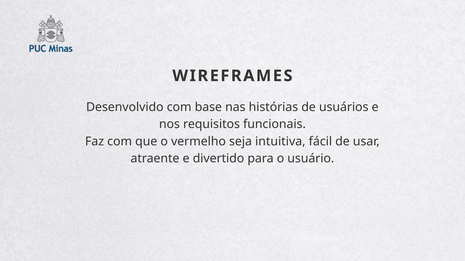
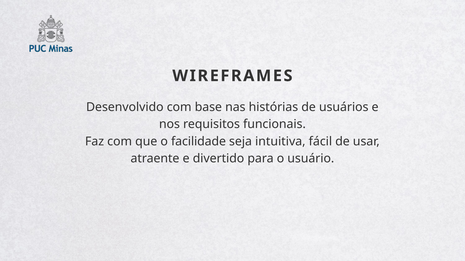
vermelho: vermelho -> facilidade (199, 142)
